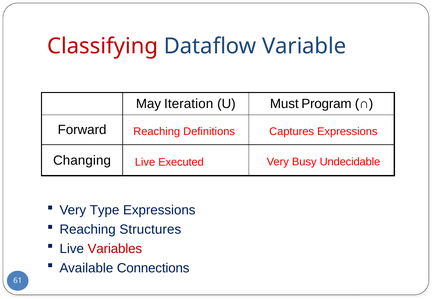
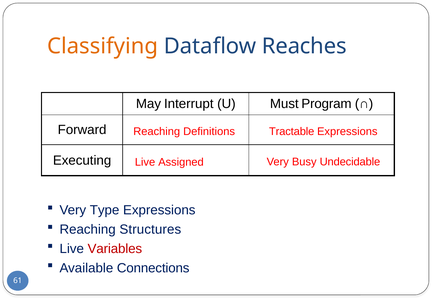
Classifying colour: red -> orange (103, 46)
Variable: Variable -> Reaches (304, 46)
Iteration: Iteration -> Interrupt (189, 104)
Captures: Captures -> Tractable (292, 131)
Changing: Changing -> Executing (82, 160)
Executed: Executed -> Assigned (181, 162)
